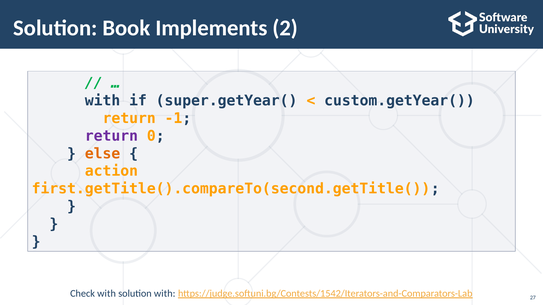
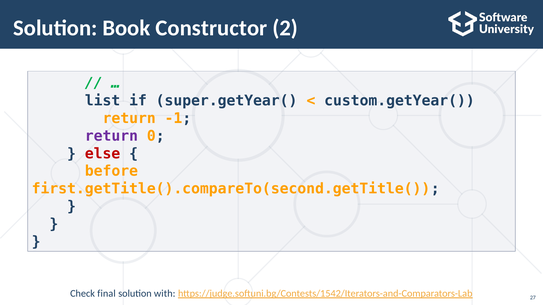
Implements: Implements -> Constructor (211, 28)
with: with -> list (103, 101)
else colour: orange -> red (103, 154)
action: action -> before (111, 171)
Check with: with -> final (107, 294)
